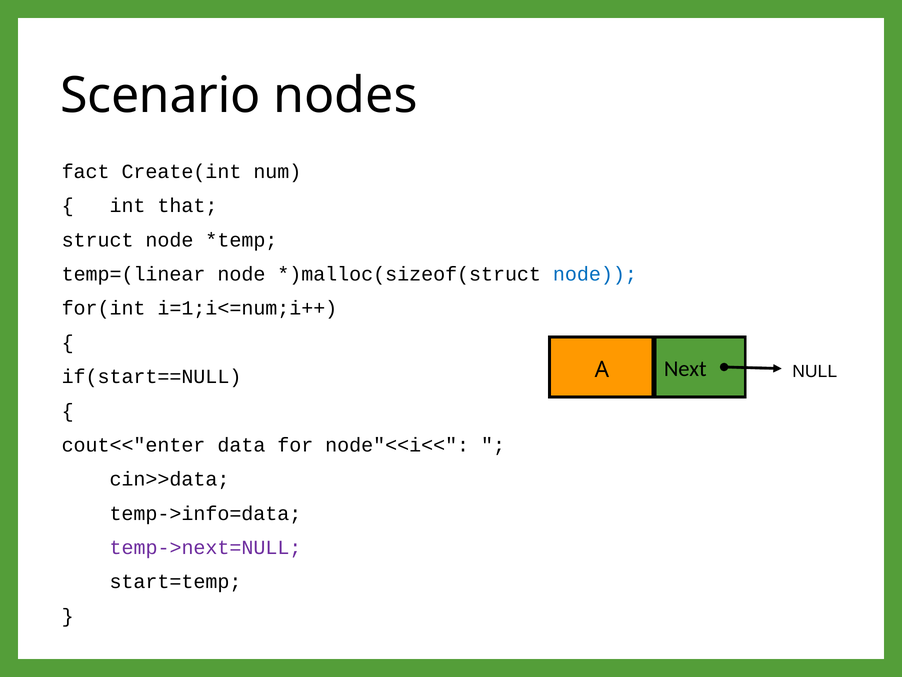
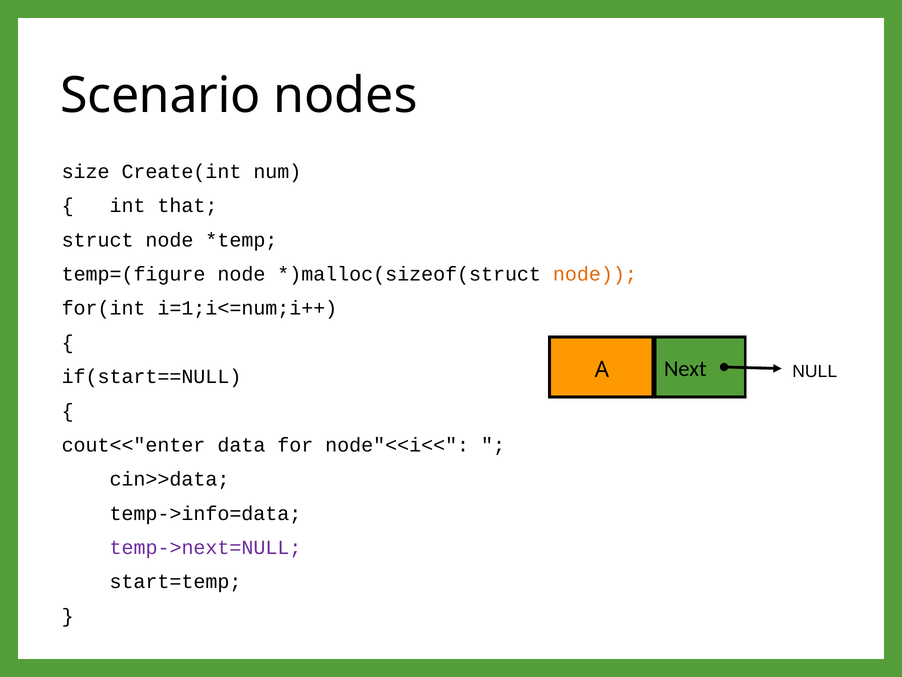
fact: fact -> size (86, 171)
temp=(linear: temp=(linear -> temp=(figure (134, 274)
node colour: blue -> orange (595, 274)
